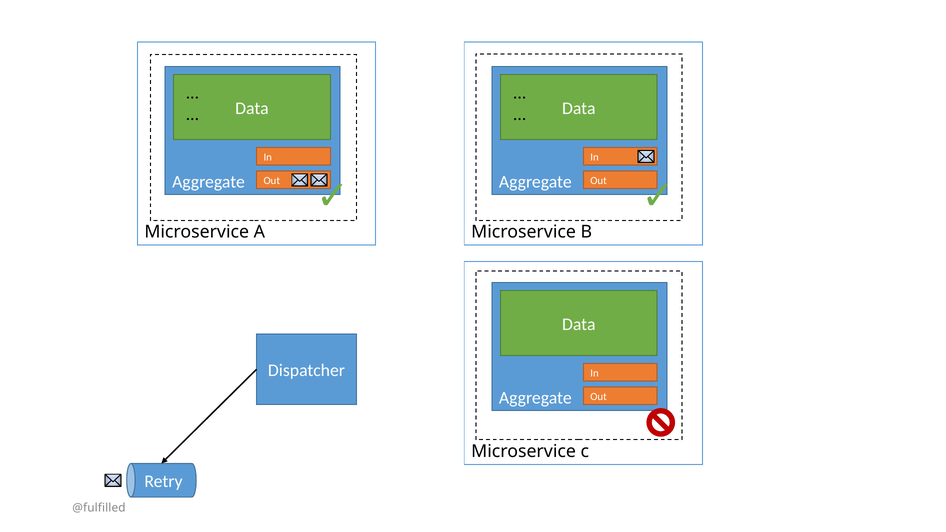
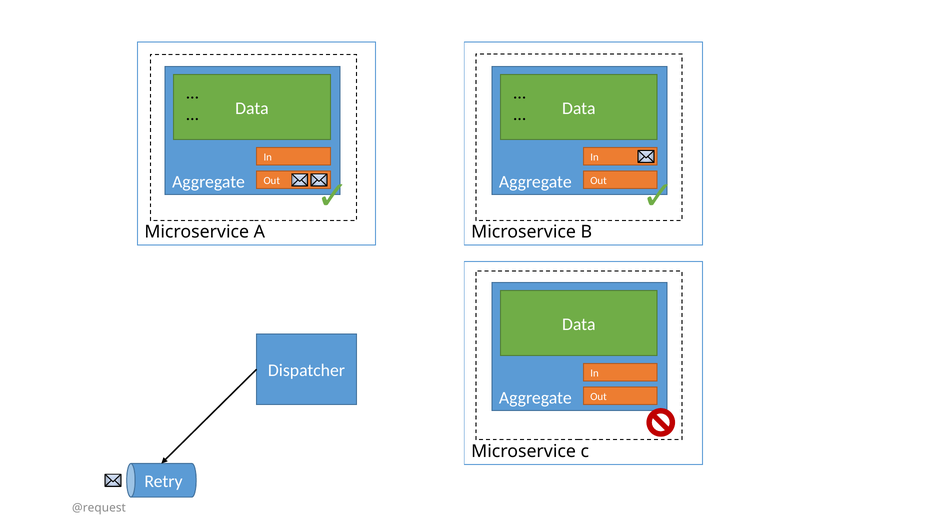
@fulfilled: @fulfilled -> @request (99, 508)
